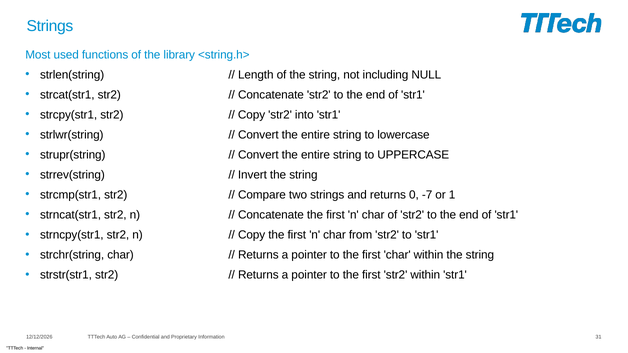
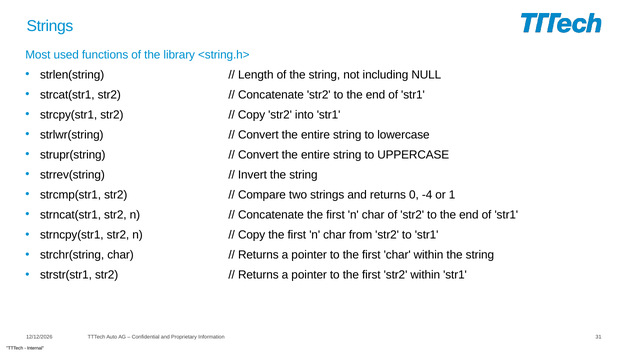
-7: -7 -> -4 (427, 195)
